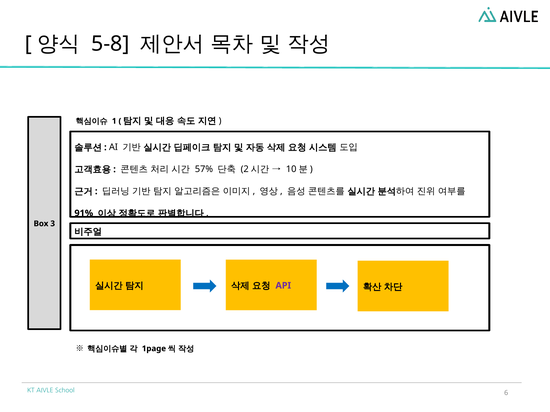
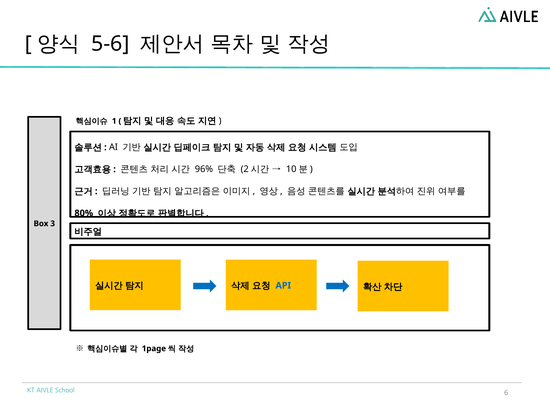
5-8: 5-8 -> 5-6 (110, 44)
57%: 57% -> 96% (204, 169)
91%: 91% -> 80% (84, 213)
API colour: purple -> blue (283, 286)
